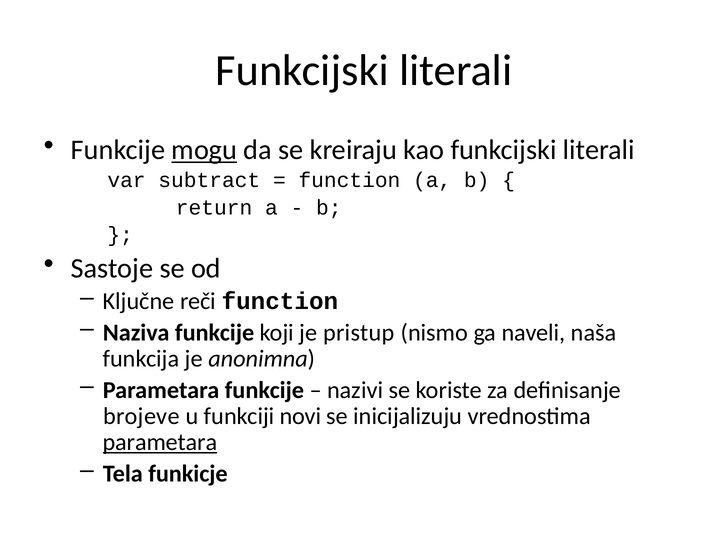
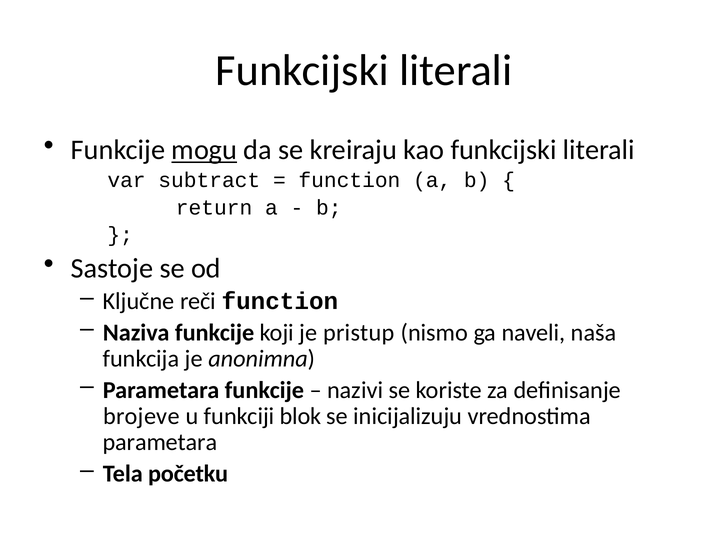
novi: novi -> blok (301, 416)
parametara underline: present -> none (160, 442)
funkicje: funkicje -> početku (188, 474)
